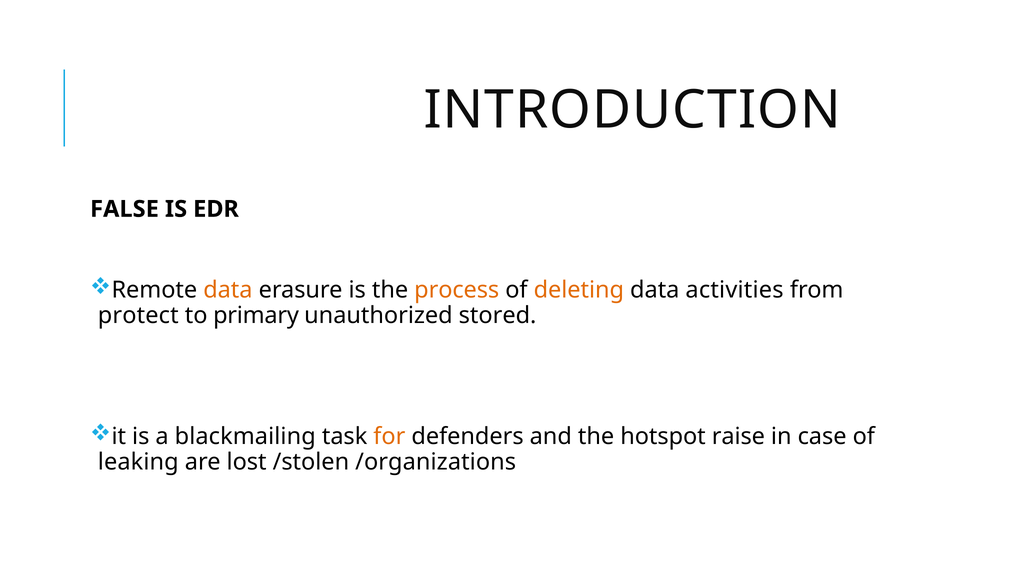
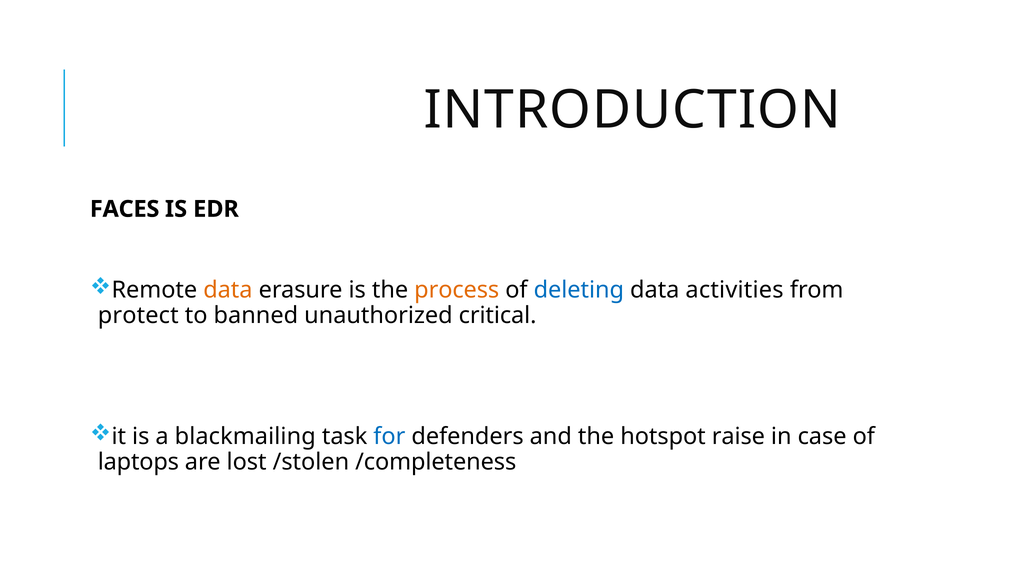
FALSE: FALSE -> FACES (125, 209)
deleting colour: orange -> blue (579, 290)
primary: primary -> banned (256, 315)
stored: stored -> critical (498, 315)
for colour: orange -> blue (389, 436)
leaking: leaking -> laptops (138, 462)
/organizations: /organizations -> /completeness (436, 462)
